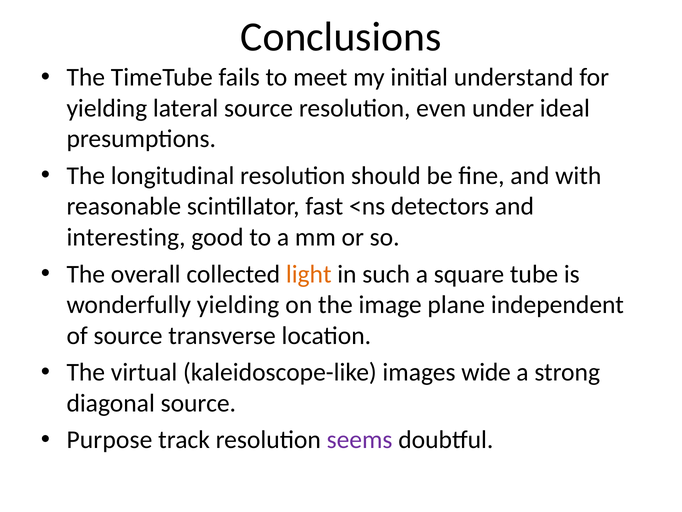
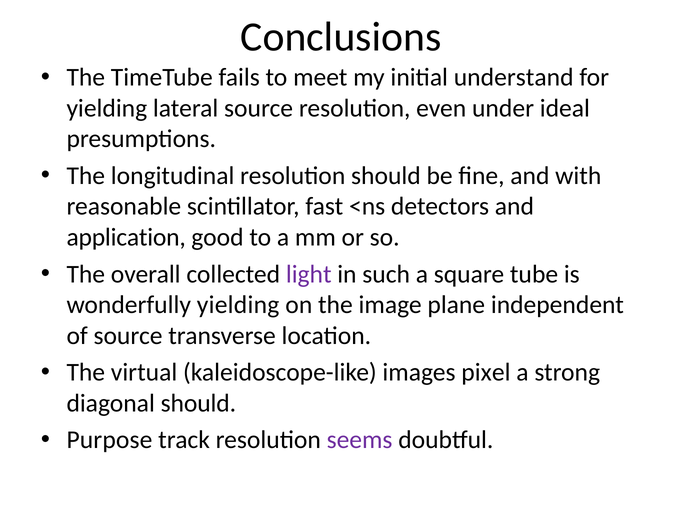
interesting: interesting -> application (126, 237)
light colour: orange -> purple (309, 274)
wide: wide -> pixel (486, 372)
diagonal source: source -> should (198, 403)
